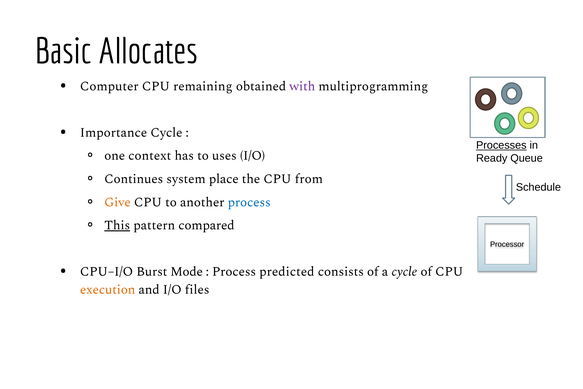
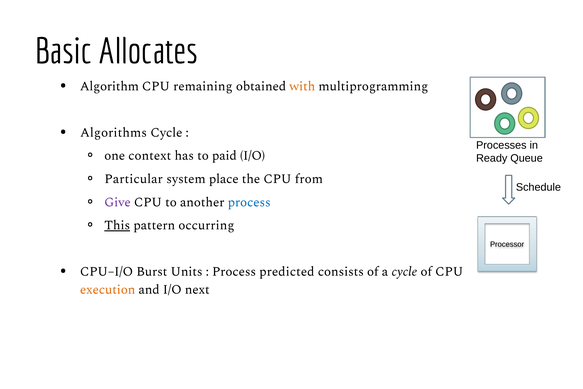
Computer: Computer -> Algorithm (109, 86)
with colour: purple -> orange (302, 86)
Importance: Importance -> Algorithms (114, 132)
Processes underline: present -> none (501, 145)
uses: uses -> paid (224, 156)
Continues: Continues -> Particular (134, 179)
Give colour: orange -> purple (118, 202)
compared: compared -> occurring (206, 225)
Mode: Mode -> Units (187, 271)
files: files -> next (197, 289)
